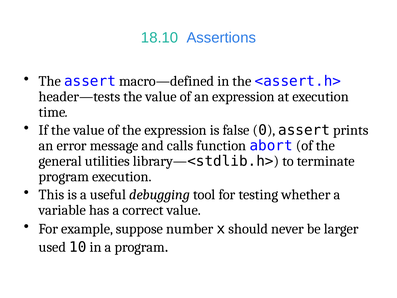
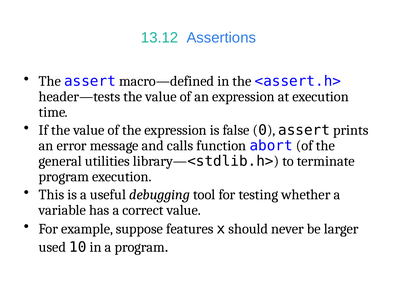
18.10: 18.10 -> 13.12 (160, 38)
number: number -> features (190, 229)
